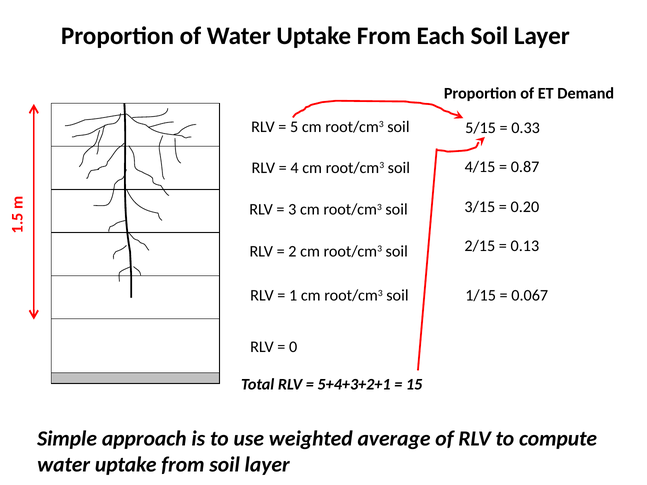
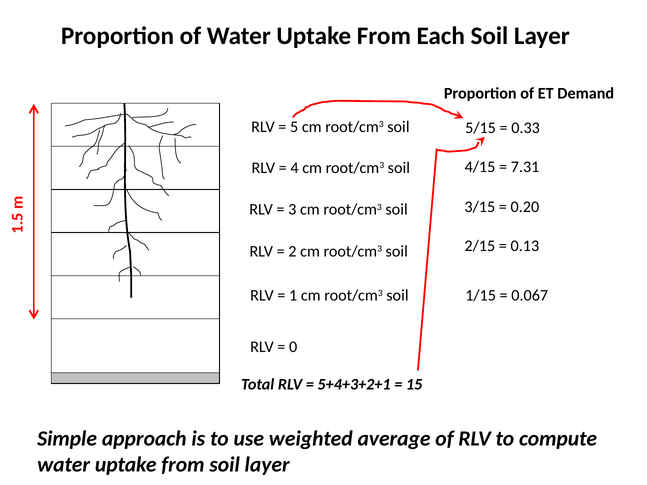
0.87: 0.87 -> 7.31 (525, 167)
